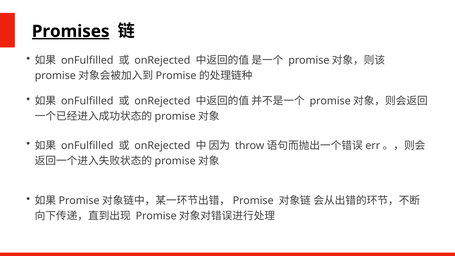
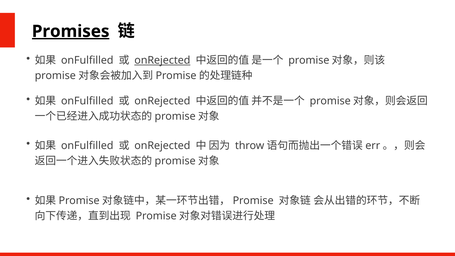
onRejected underline: none -> present (162, 60)
